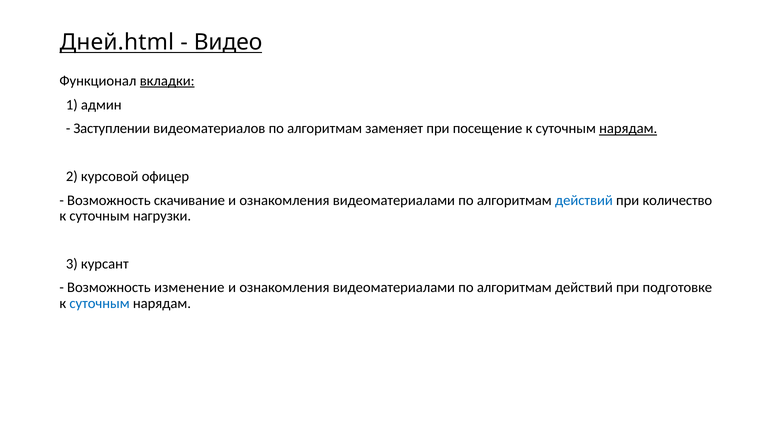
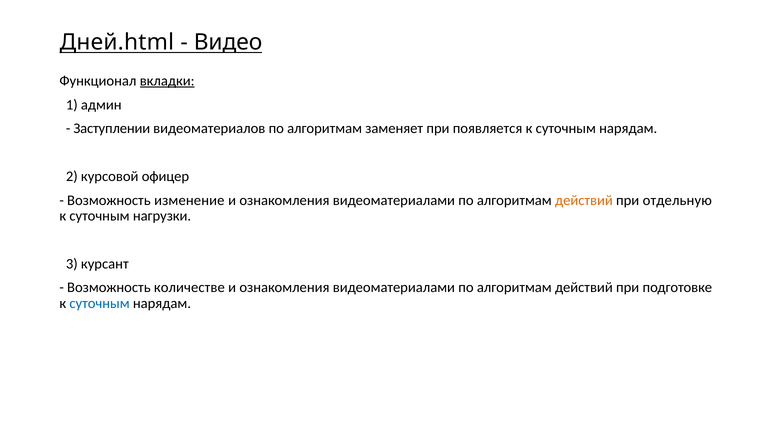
посещение: посещение -> появляется (488, 129)
нарядам underline: present -> none (628, 129)
скачивание: скачивание -> изменение (189, 200)
действий colour: blue -> orange (584, 200)
количество: количество -> отдельную (677, 200)
изменение: изменение -> количестве (189, 288)
